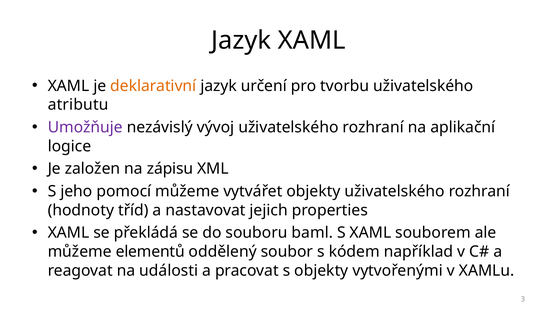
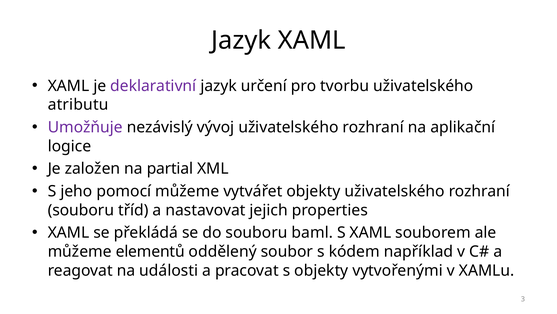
deklarativní colour: orange -> purple (153, 86)
zápisu: zápisu -> partial (170, 168)
hodnoty: hodnoty -> souboru (81, 210)
